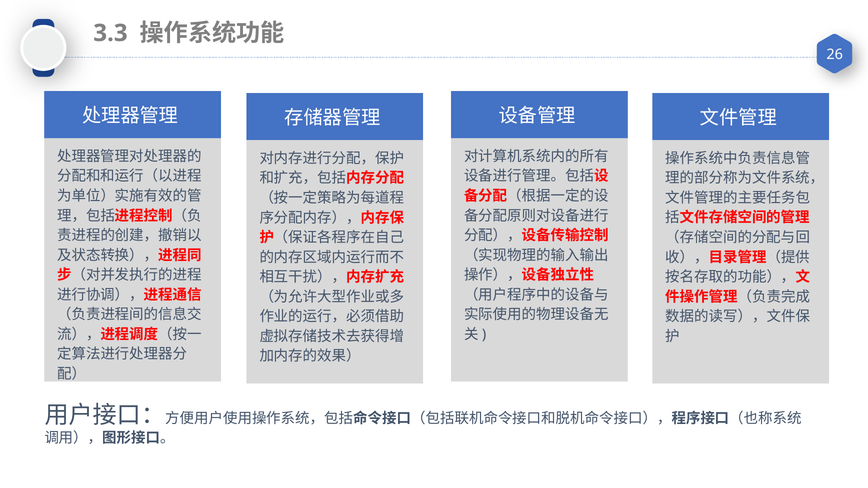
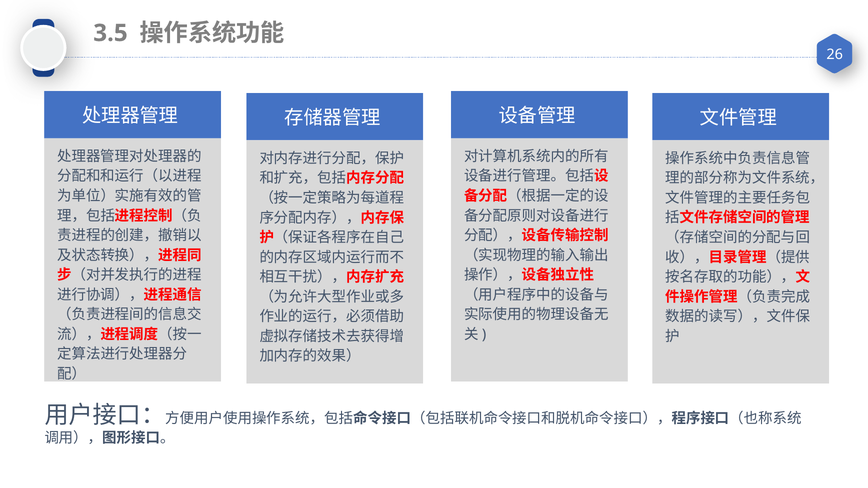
3.3: 3.3 -> 3.5 (110, 33)
